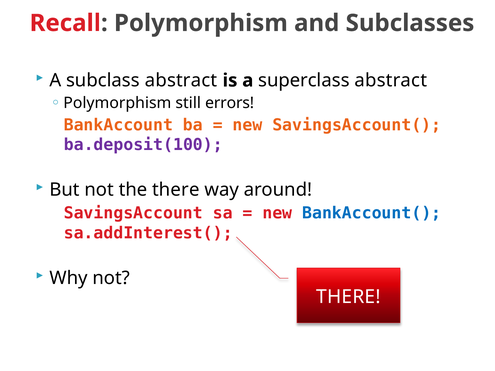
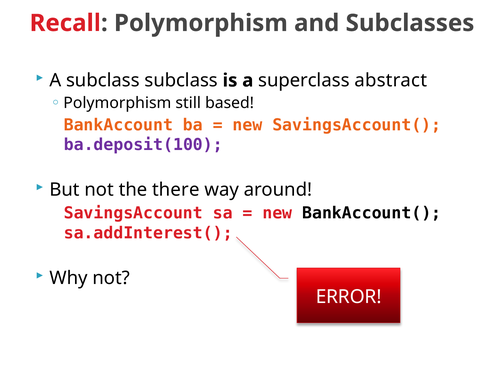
subclass abstract: abstract -> subclass (181, 80)
errors: errors -> based (230, 103)
BankAccount( colour: blue -> black (372, 213)
THERE: THERE -> ERROR (349, 297)
